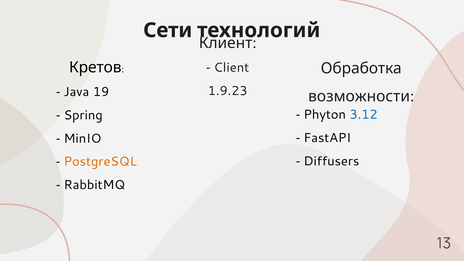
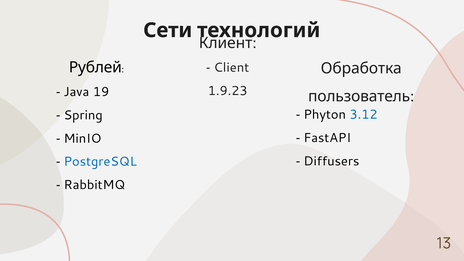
Кретов: Кретов -> Рублей (95, 67)
возможности: возможности -> пользователь (359, 96)
PostgreSQL colour: orange -> blue (100, 162)
